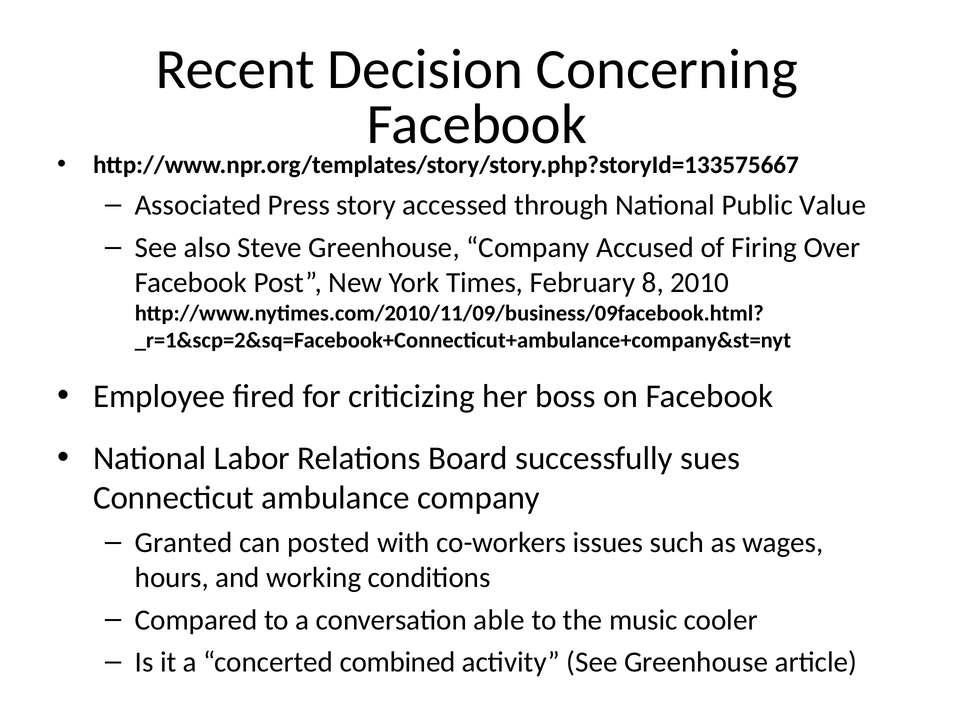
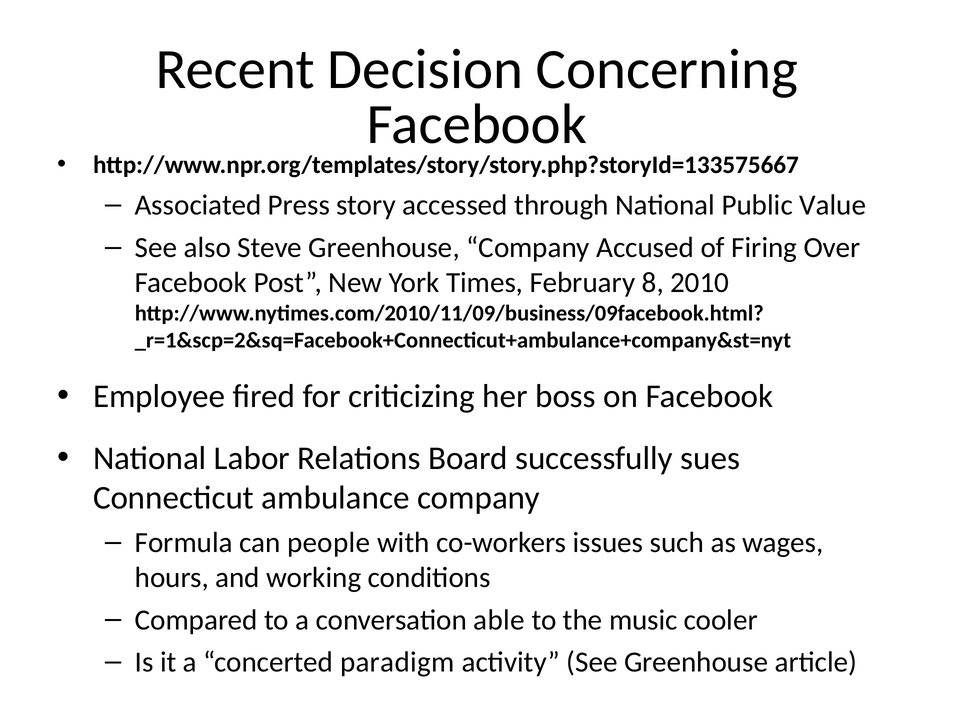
Granted: Granted -> Formula (184, 542)
posted: posted -> people (329, 542)
combined: combined -> paradigm (397, 662)
